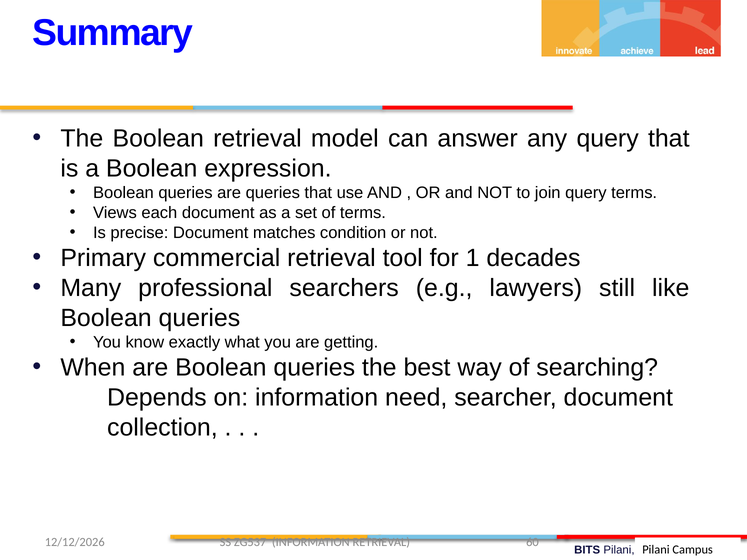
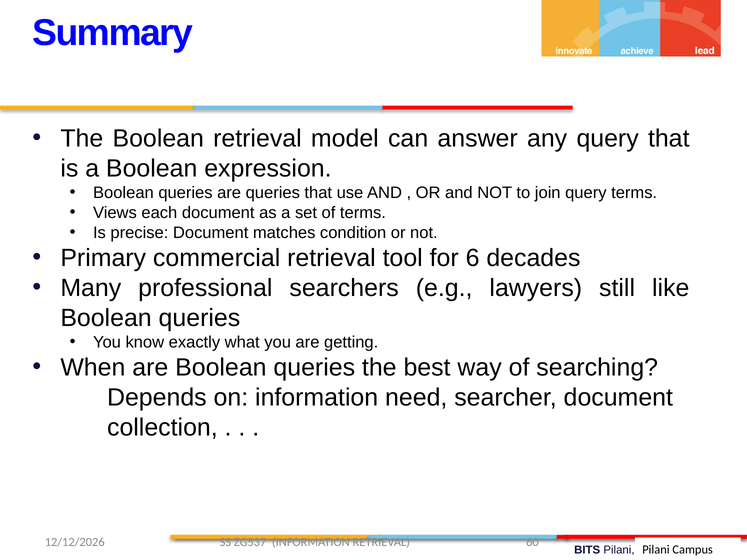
1: 1 -> 6 (473, 258)
